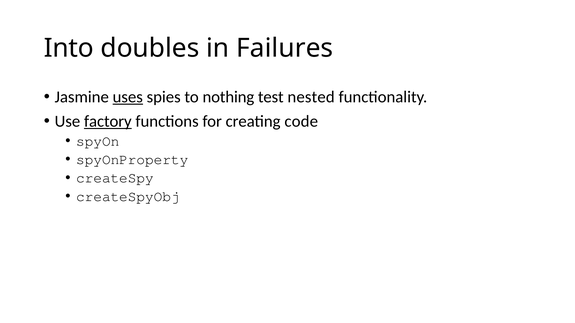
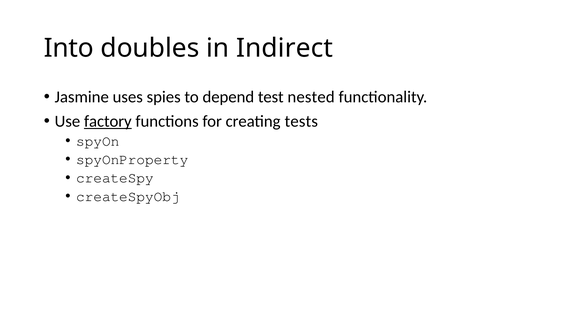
Failures: Failures -> Indirect (285, 48)
uses underline: present -> none (128, 97)
nothing: nothing -> depend (228, 97)
code: code -> tests (301, 121)
